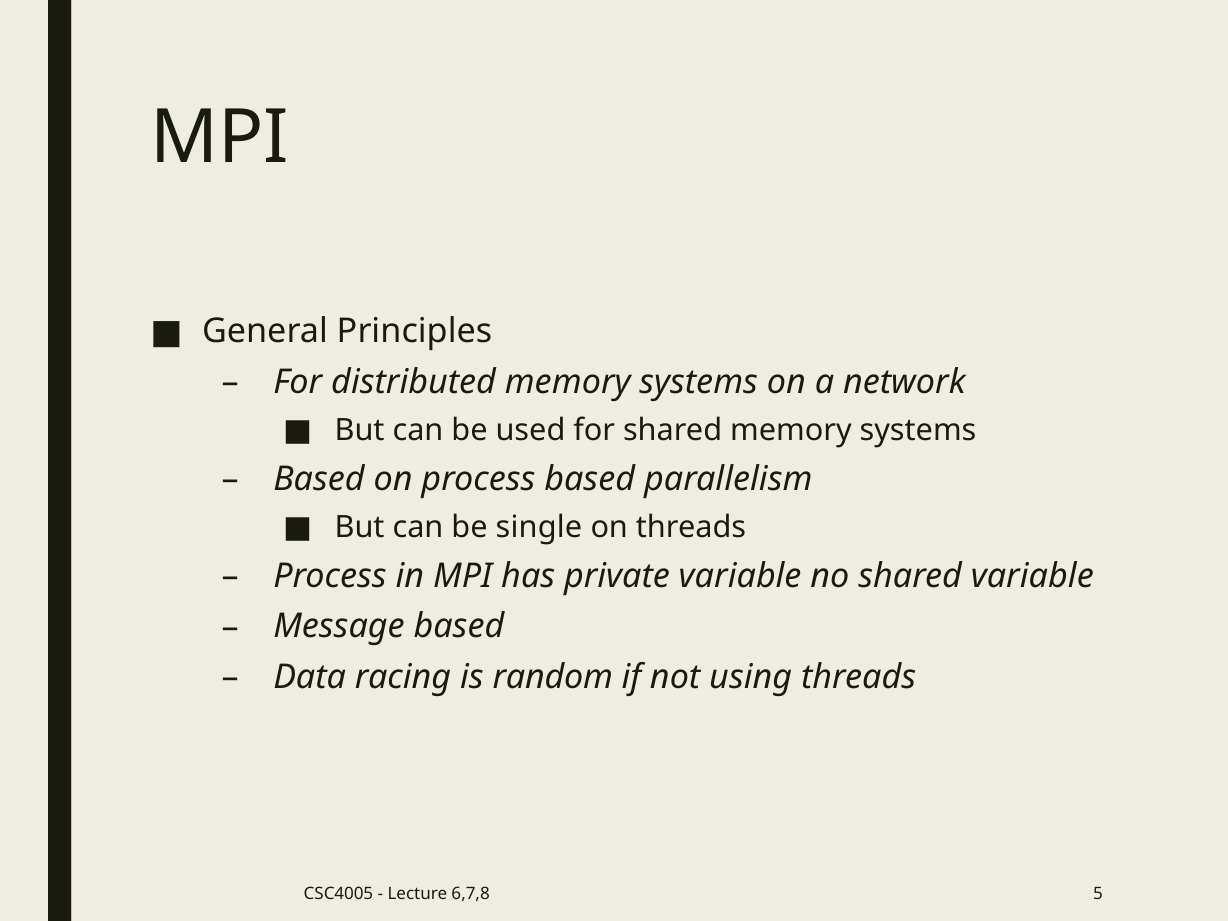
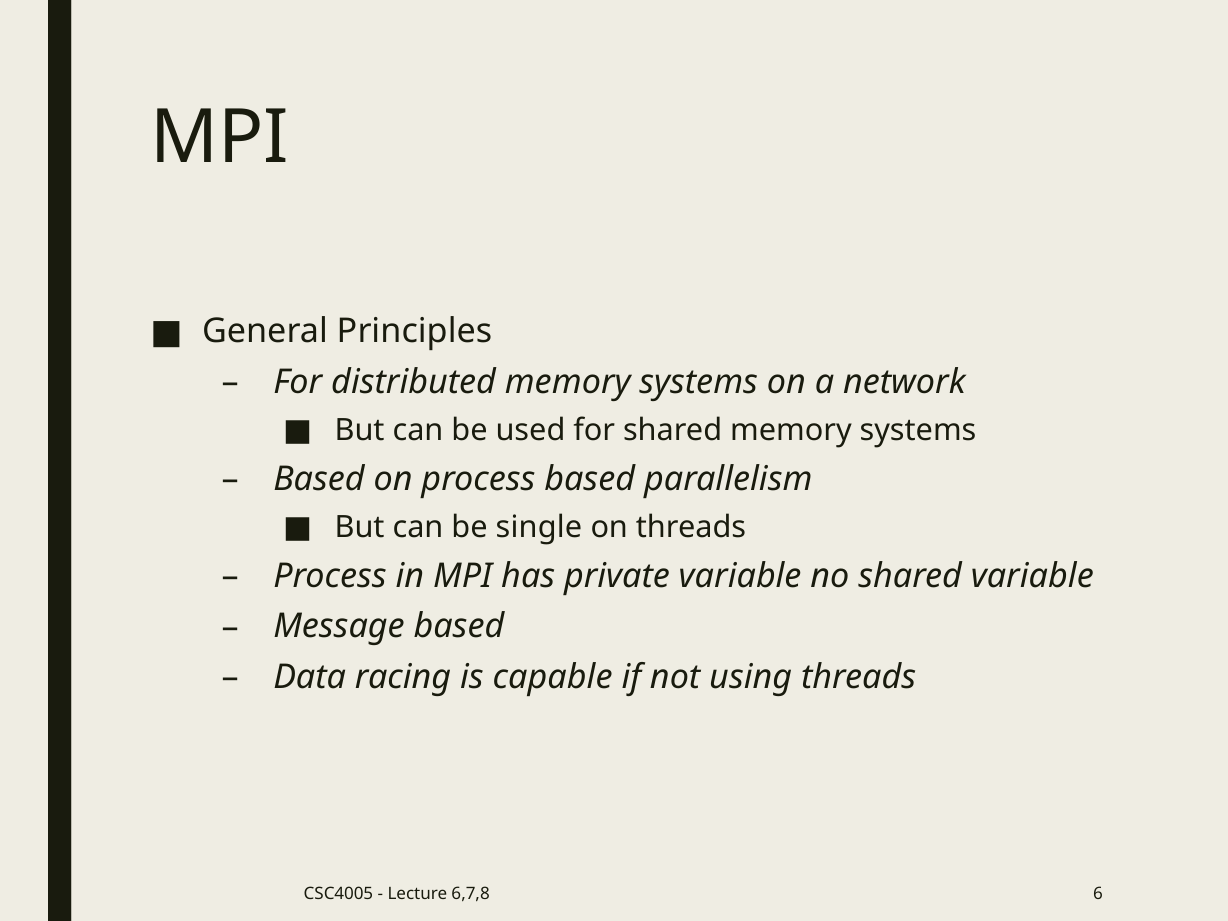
random: random -> capable (553, 677)
5: 5 -> 6 (1098, 894)
